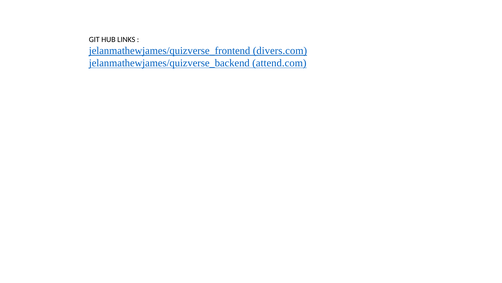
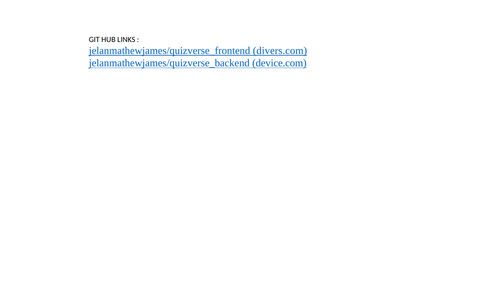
attend.com: attend.com -> device.com (279, 63)
